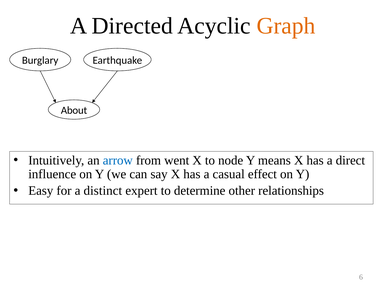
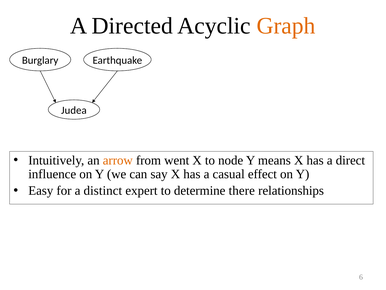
About: About -> Judea (74, 110)
arrow colour: blue -> orange (118, 160)
other: other -> there (242, 190)
